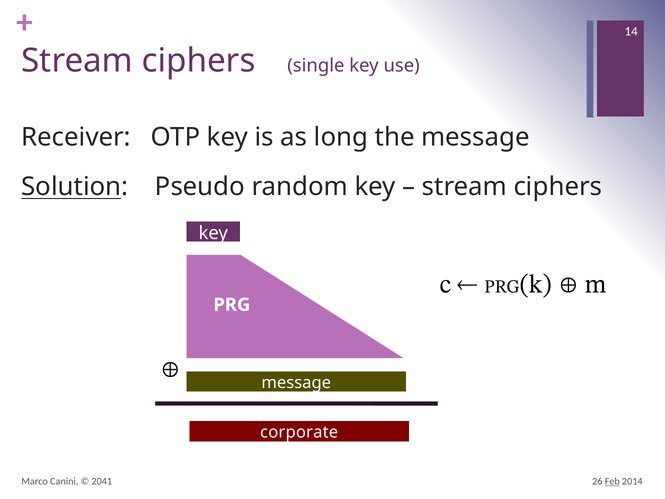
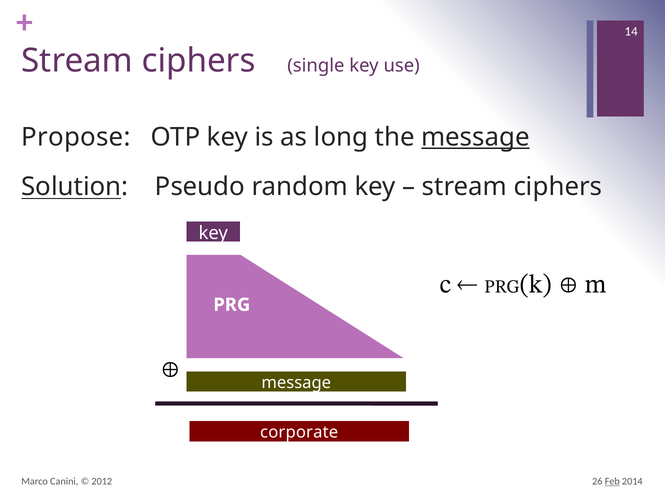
Receiver: Receiver -> Propose (76, 137)
message underline: none -> present (475, 137)
2041: 2041 -> 2012 (102, 481)
